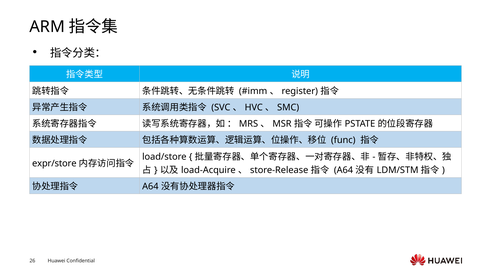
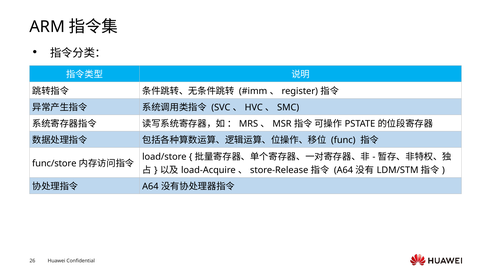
expr/store: expr/store -> func/store (54, 163)
